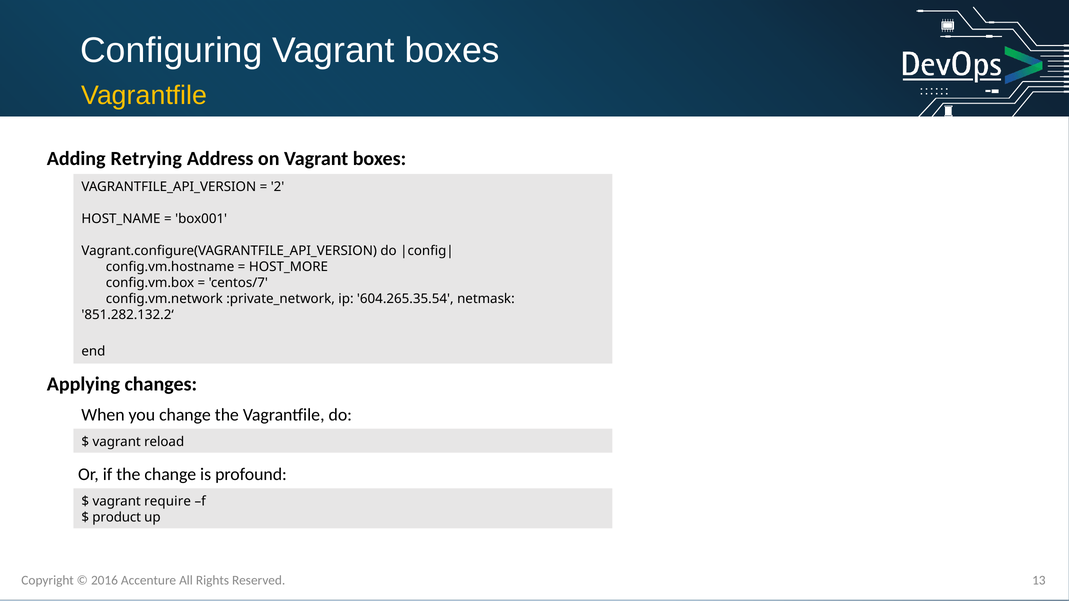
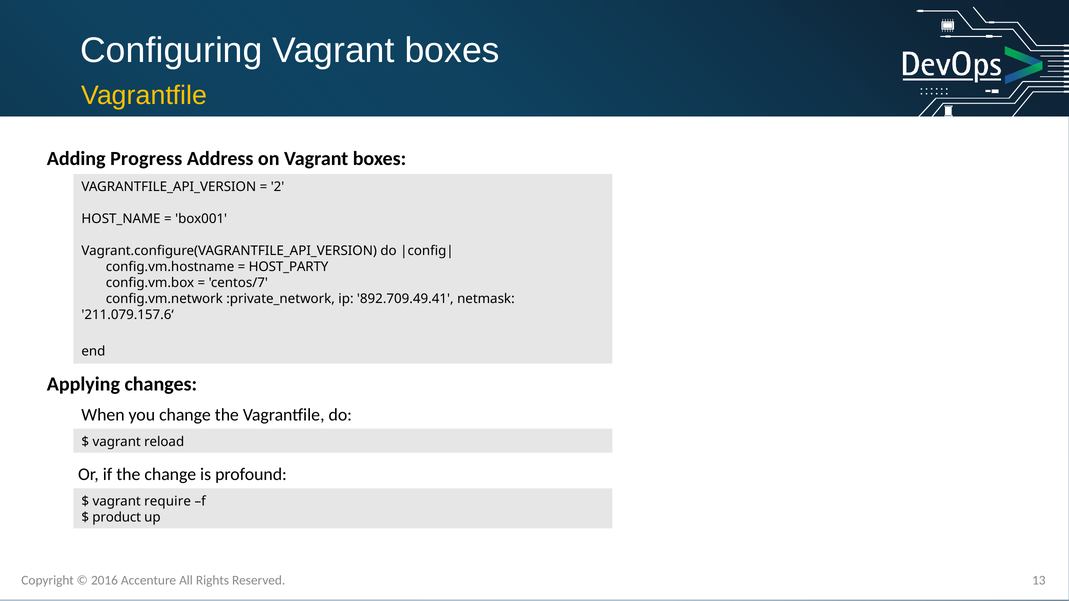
Retrying: Retrying -> Progress (146, 159)
HOST_MORE: HOST_MORE -> HOST_PARTY (289, 267)
604.265.35.54: 604.265.35.54 -> 892.709.49.41 (405, 299)
851.282.132.2‘: 851.282.132.2‘ -> 211.079.157.6‘ (128, 315)
